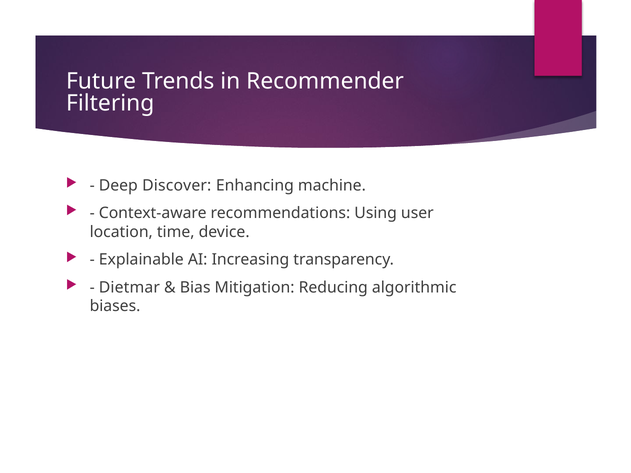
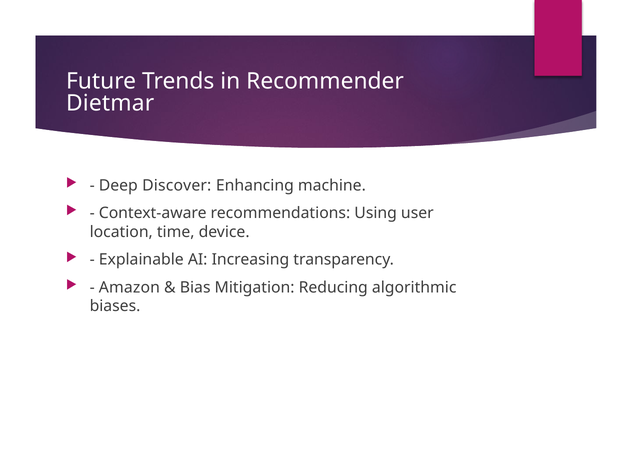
Filtering: Filtering -> Dietmar (110, 103)
Dietmar: Dietmar -> Amazon (129, 288)
